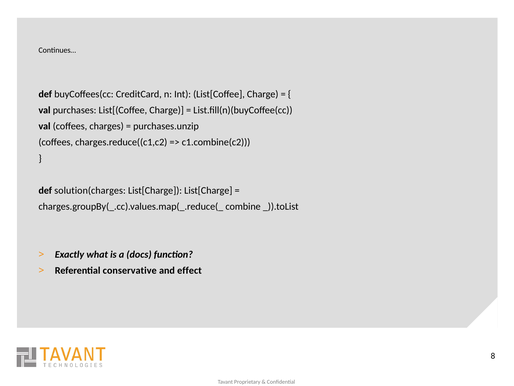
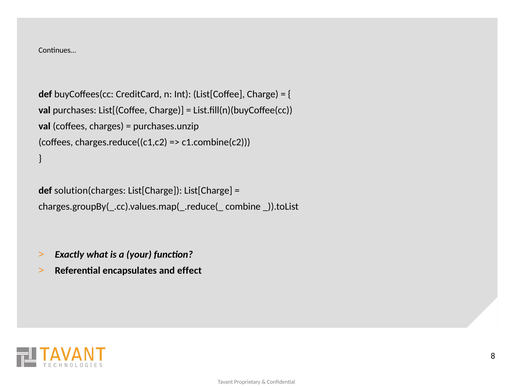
docs: docs -> your (139, 254)
conservative: conservative -> encapsulates (130, 270)
